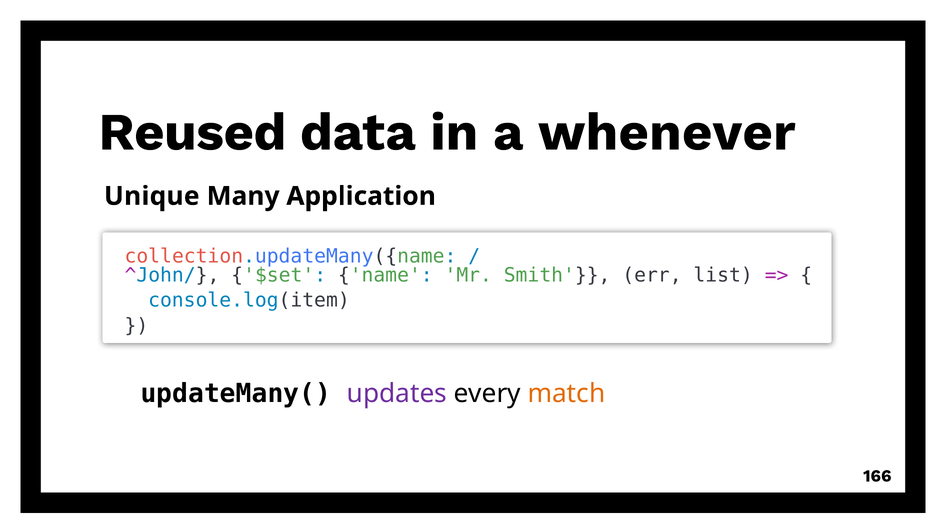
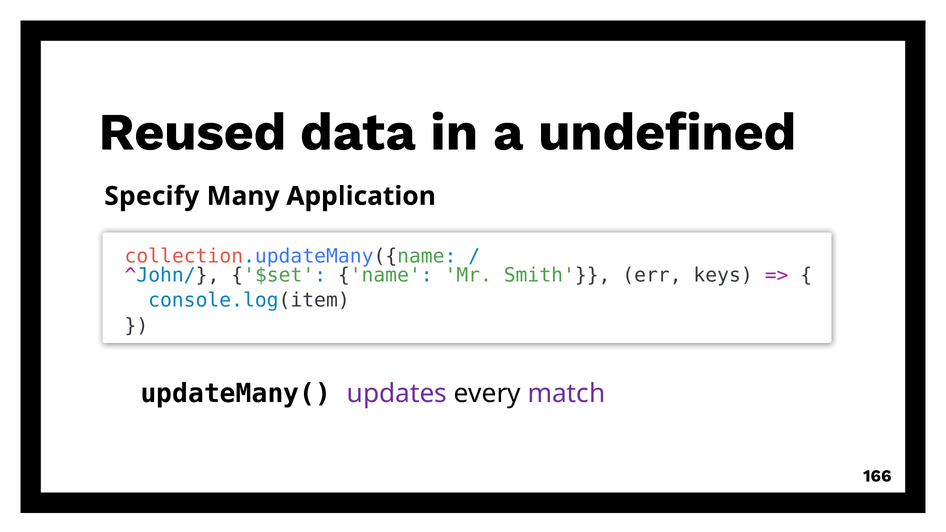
whenever: whenever -> undefined (667, 132)
Unique: Unique -> Specify (152, 196)
list: list -> keys (723, 275)
match colour: orange -> purple (566, 394)
